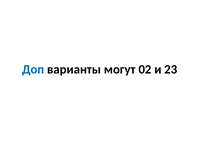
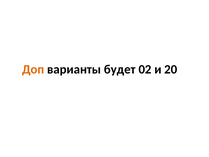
Доп colour: blue -> orange (33, 69)
могут: могут -> будет (120, 69)
23: 23 -> 20 (171, 69)
